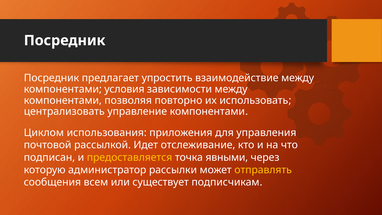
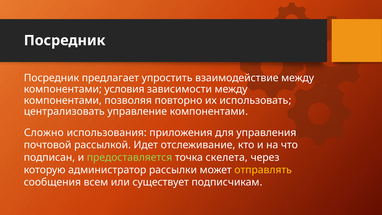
Циклом: Циклом -> Сложно (44, 133)
предоставляется colour: yellow -> light green (130, 157)
явными: явными -> скелета (227, 157)
